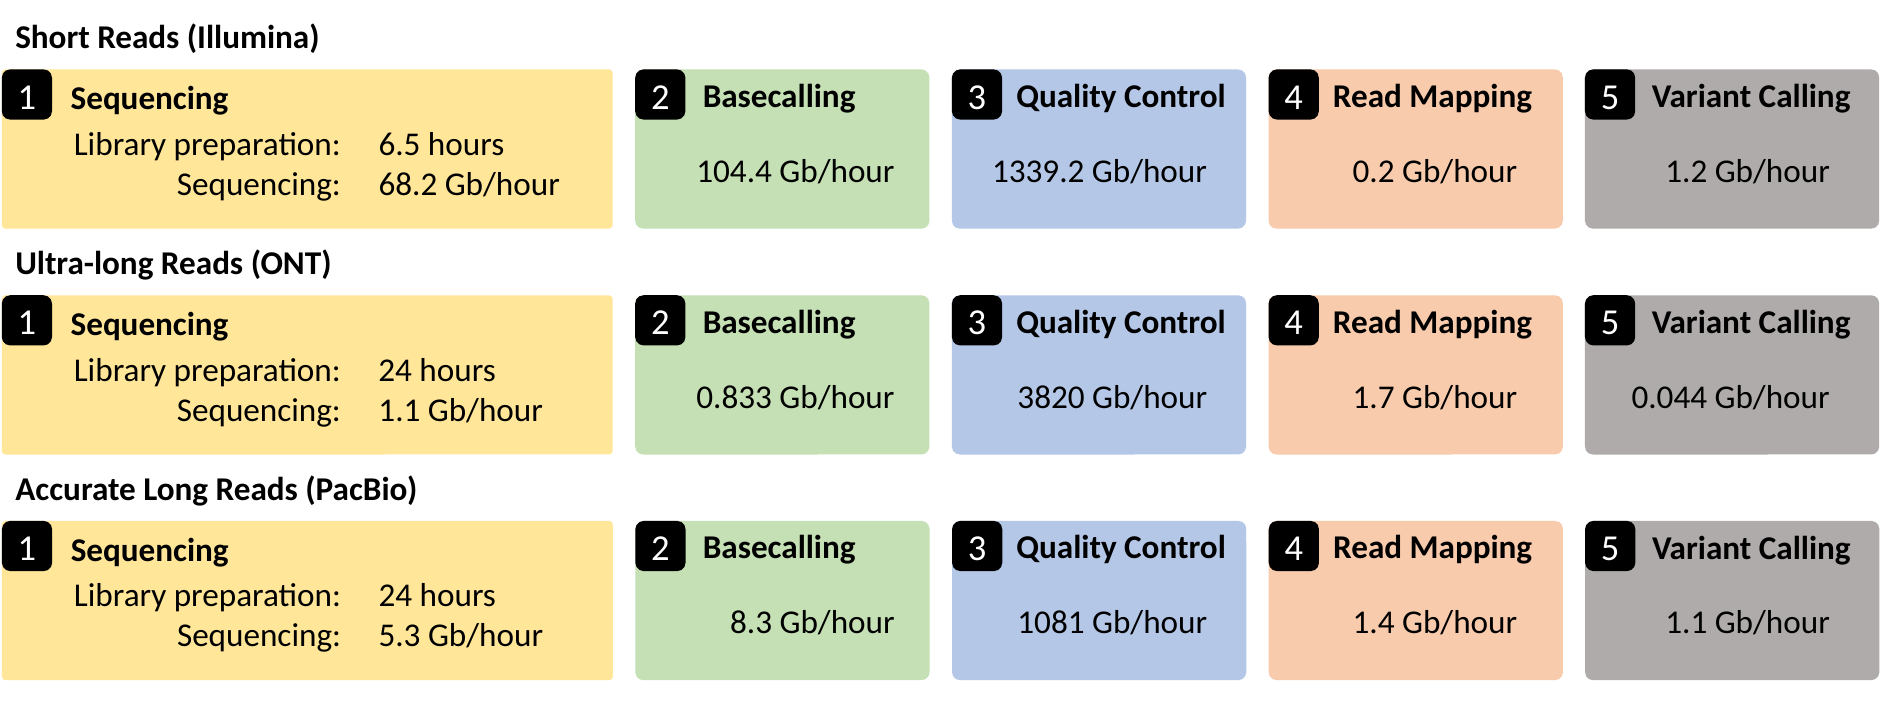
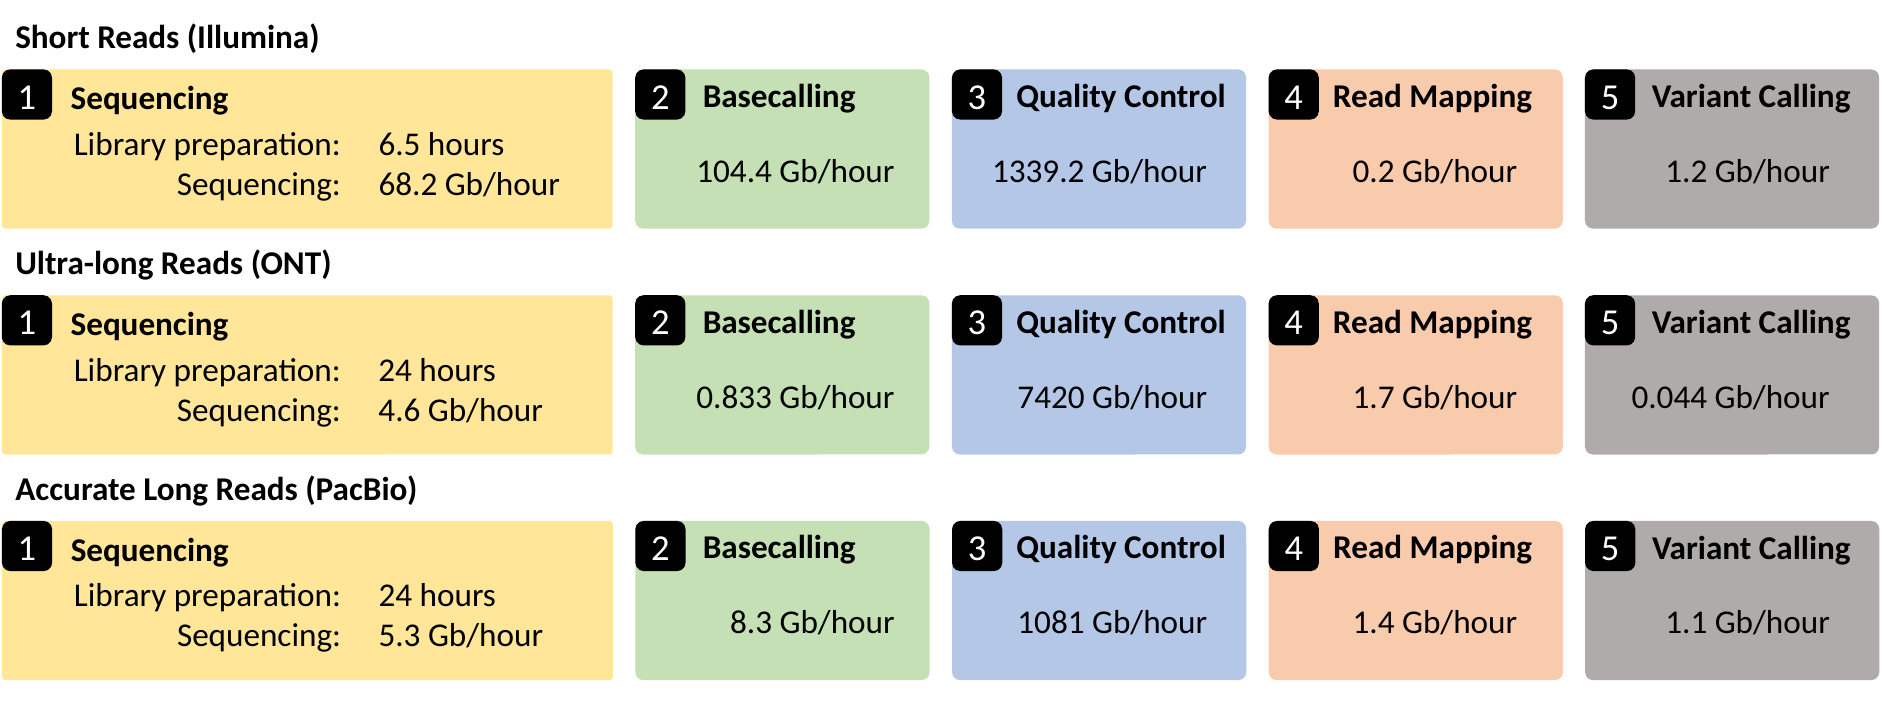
3820: 3820 -> 7420 (1051, 397)
1.1: 1.1 -> 4.6 (399, 410)
